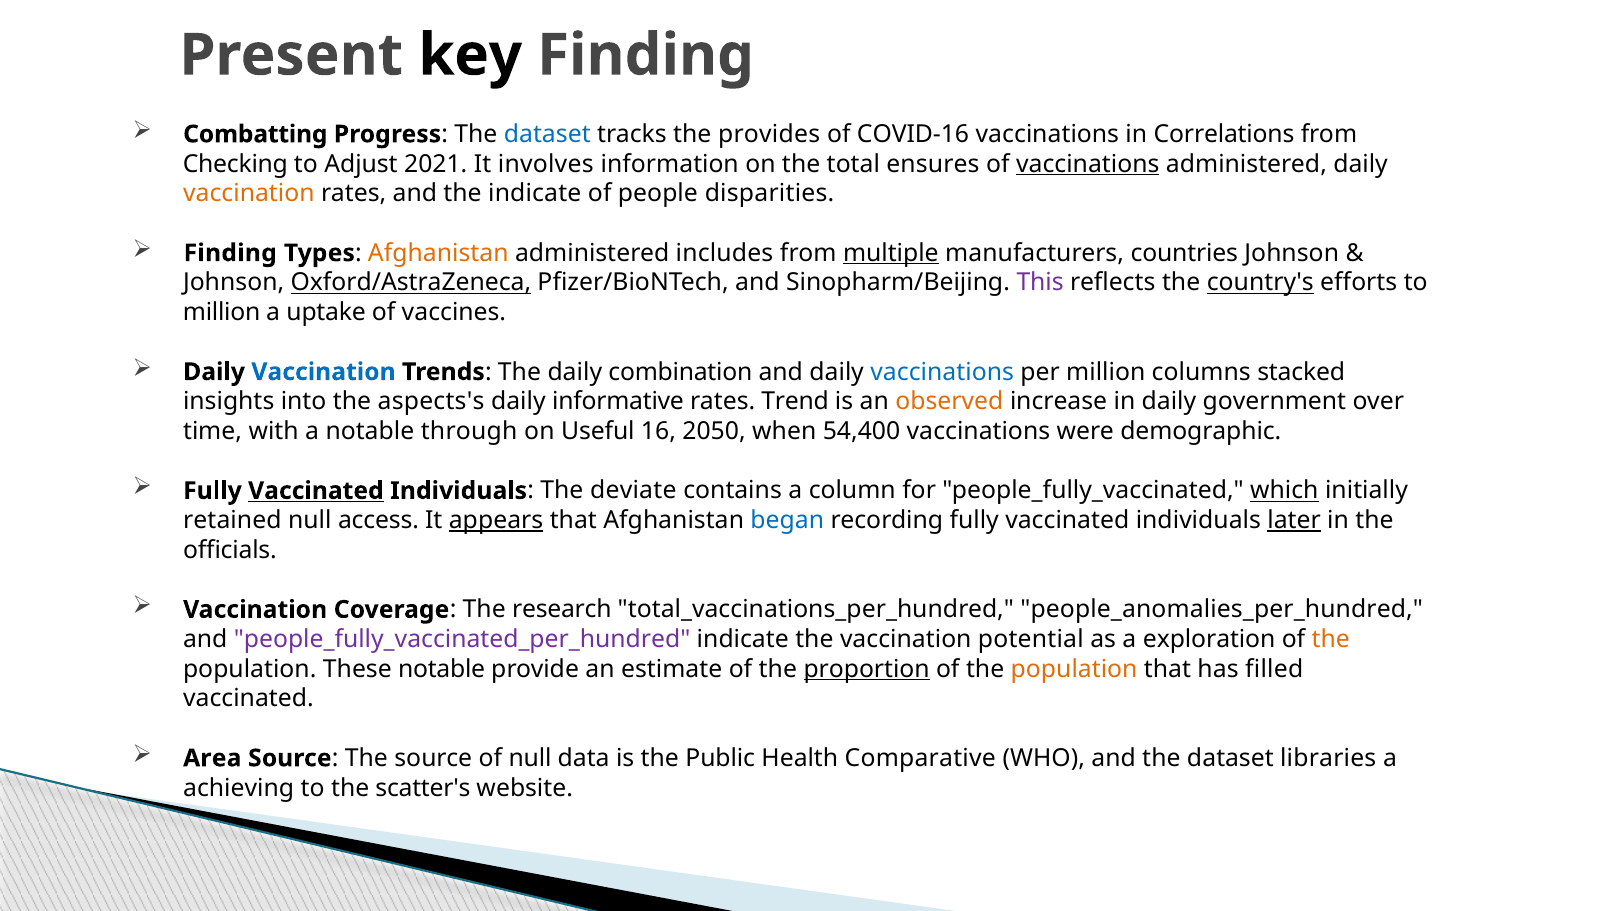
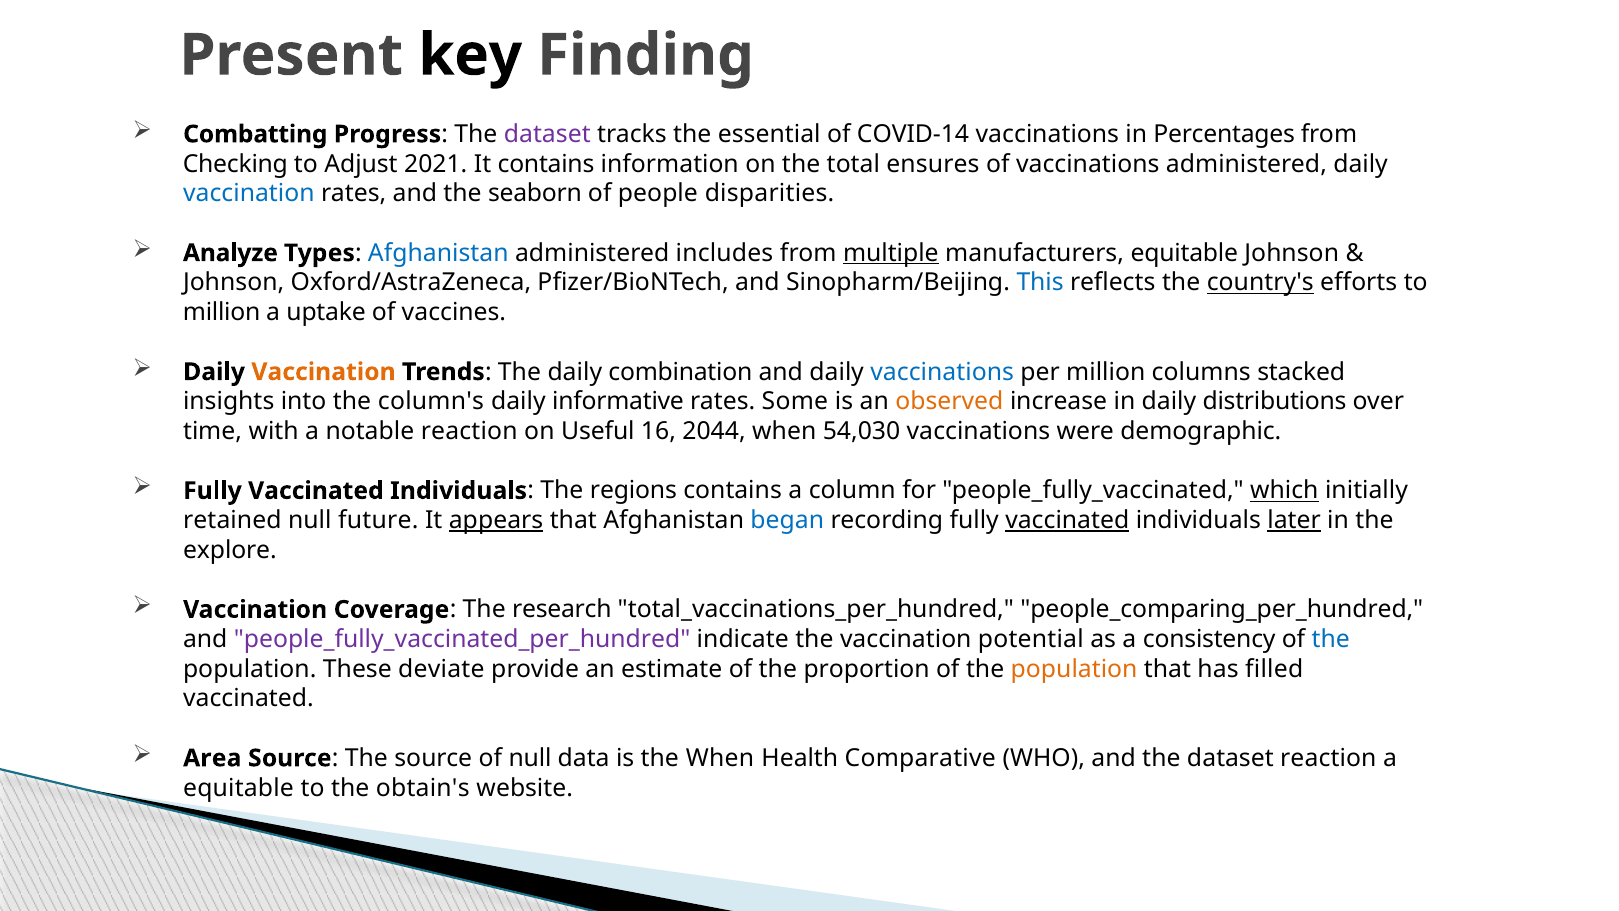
dataset colour: blue -> purple (547, 134)
provides: provides -> essential (769, 134)
COVID-16: COVID-16 -> COVID-14 (913, 134)
Correlations: Correlations -> Percentages (1224, 134)
It involves: involves -> contains (546, 164)
vaccinations underline: present -> none (1088, 164)
vaccination colour: orange -> blue (249, 194)
the indicate: indicate -> seaborn (535, 194)
Finding: Finding -> Analyze (230, 253)
Afghanistan colour: orange -> blue (438, 253)
manufacturers countries: countries -> equitable (1184, 253)
Oxford/AstraZeneca underline: present -> none (411, 283)
This colour: purple -> blue (1040, 283)
Vaccination colour: blue -> orange (324, 372)
aspects's: aspects's -> column's (431, 401)
Trend: Trend -> Some (795, 401)
government: government -> distributions (1275, 401)
notable through: through -> reaction (469, 431)
2050: 2050 -> 2044 (714, 431)
54,400: 54,400 -> 54,030 (862, 431)
Vaccinated underline: present -> none (316, 491)
deviate: deviate -> regions (633, 491)
access: access -> future (378, 520)
vaccinated underline: none -> present (1067, 520)
officials: officials -> explore (230, 550)
people_anomalies_per_hundred: people_anomalies_per_hundred -> people_comparing_per_hundred (1222, 609)
exploration: exploration -> consistency (1209, 639)
the colour: orange -> blue (1331, 639)
These notable: notable -> deviate (441, 669)
proportion underline: present -> none (867, 669)
the Public: Public -> When (720, 758)
dataset libraries: libraries -> reaction (1328, 758)
achieving: achieving -> equitable (239, 788)
scatter's: scatter's -> obtain's (423, 788)
